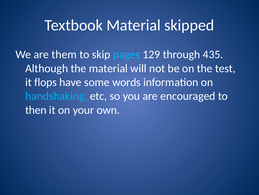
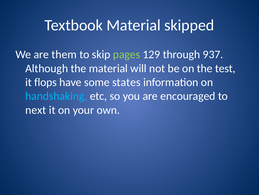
pages colour: light blue -> light green (127, 54)
435: 435 -> 937 (213, 54)
words: words -> states (126, 82)
then: then -> next (36, 110)
